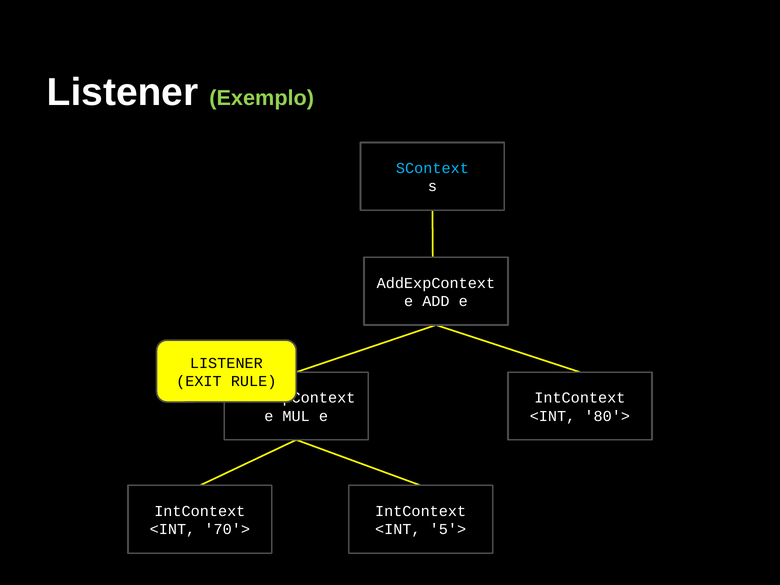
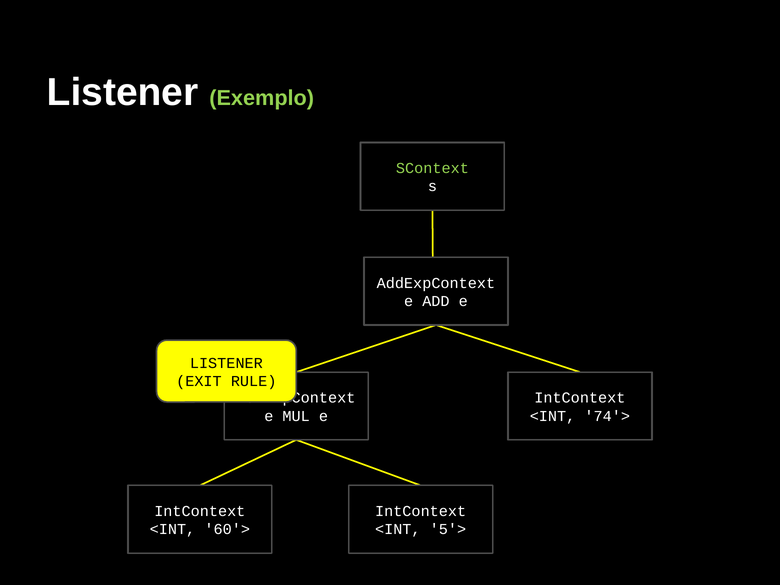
SContext colour: light blue -> light green (432, 168)
80'>: 80'> -> 74'> (607, 416)
70'>: 70'> -> 60'> (227, 529)
